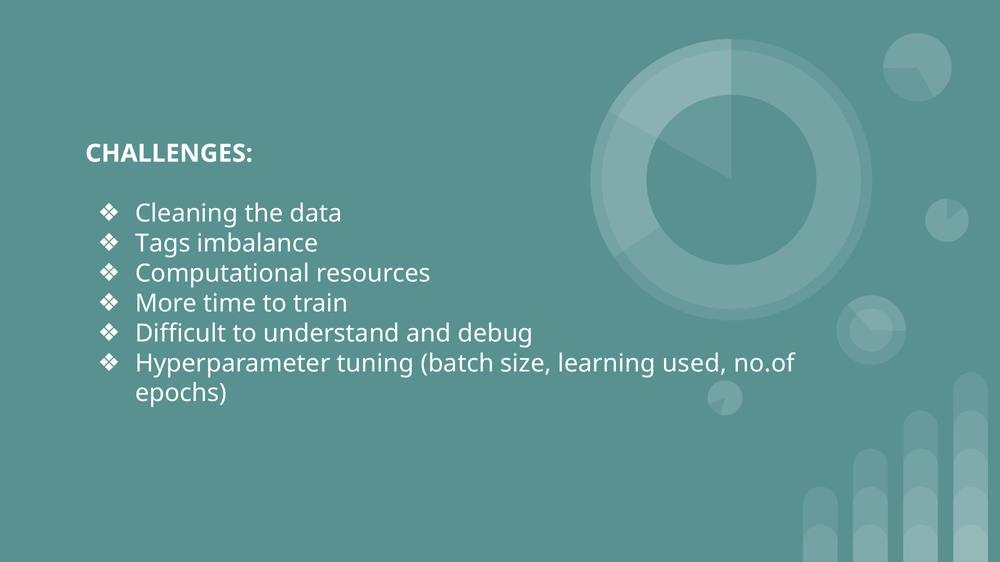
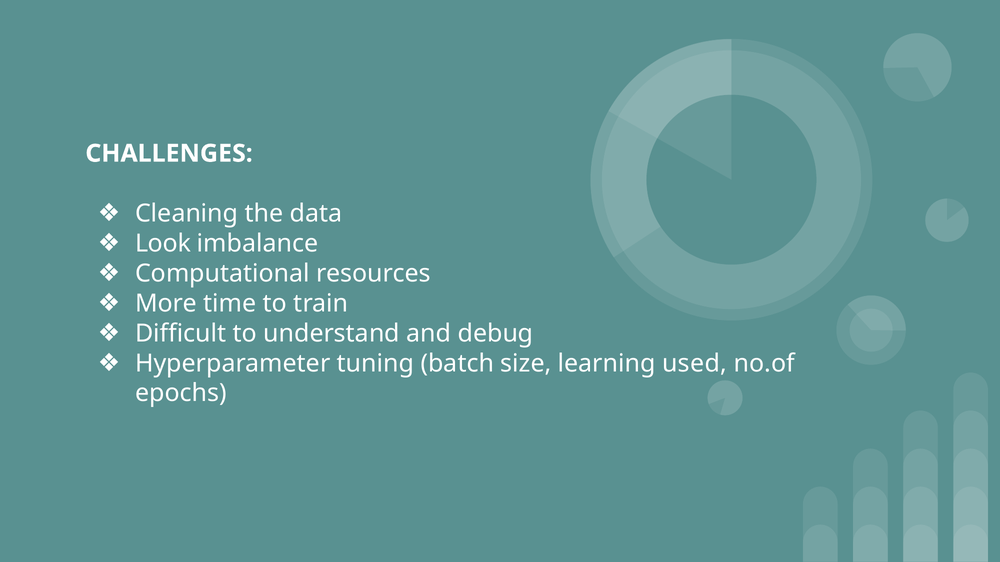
Tags: Tags -> Look (163, 244)
